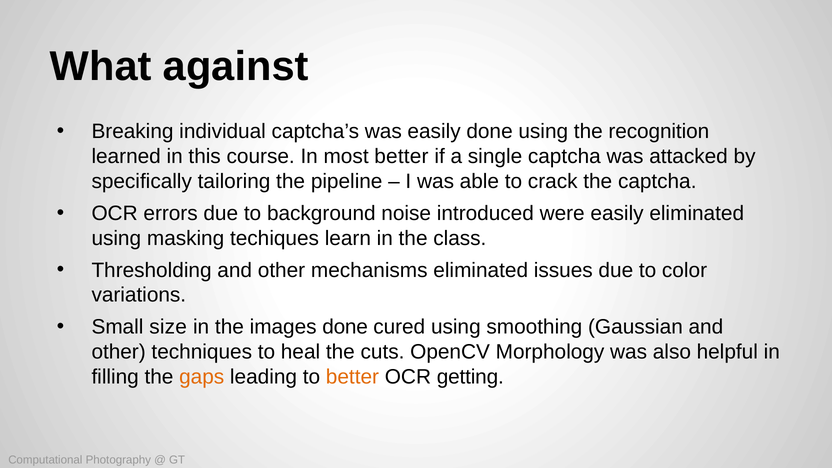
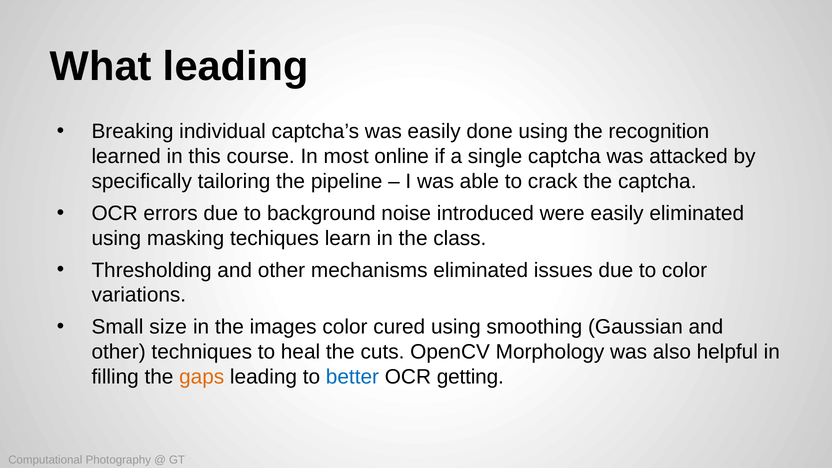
What against: against -> leading (236, 66)
most better: better -> online (402, 156)
images done: done -> color (345, 327)
better colour: orange -> blue (352, 377)
